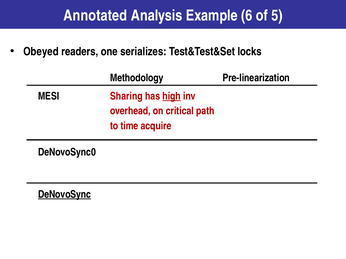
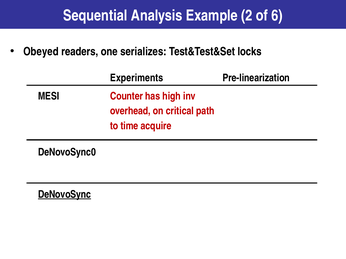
Annotated: Annotated -> Sequential (95, 15)
6: 6 -> 2 (247, 15)
5: 5 -> 6 (277, 15)
Methodology: Methodology -> Experiments (137, 78)
Sharing: Sharing -> Counter (127, 96)
high underline: present -> none (172, 96)
